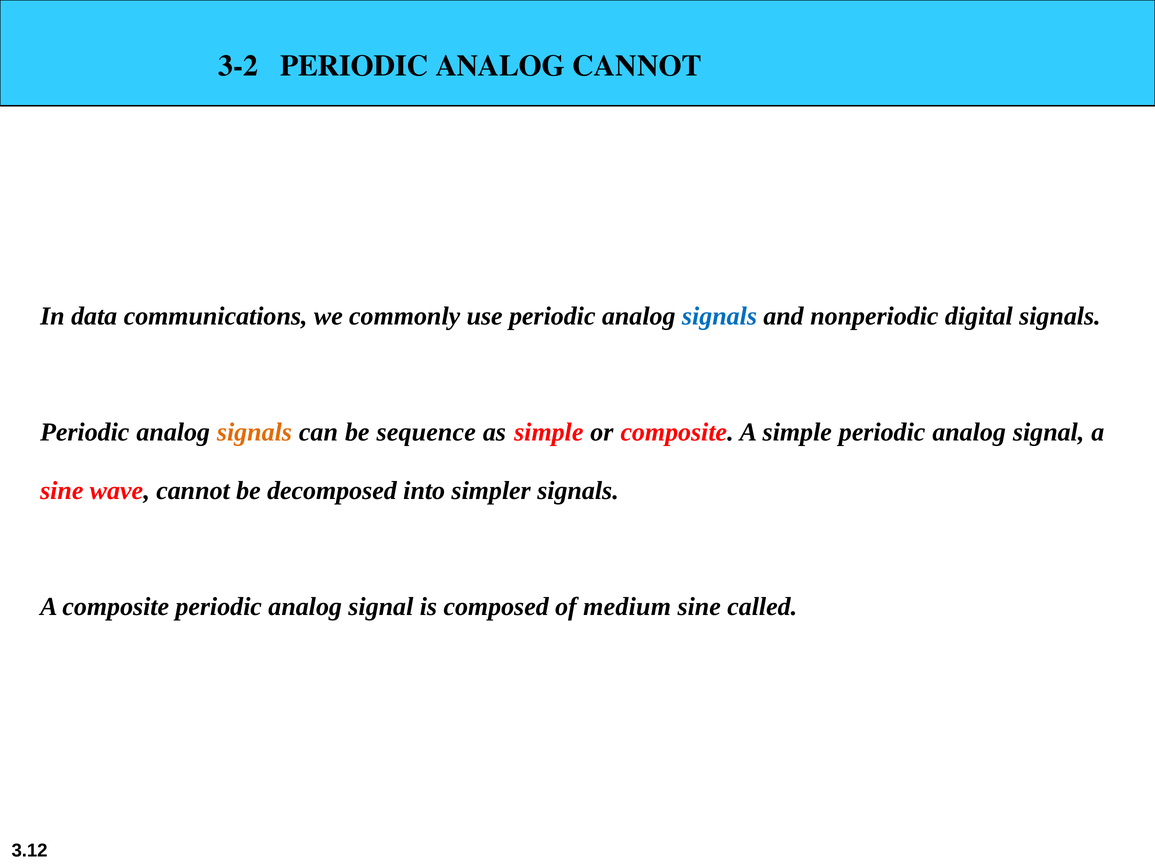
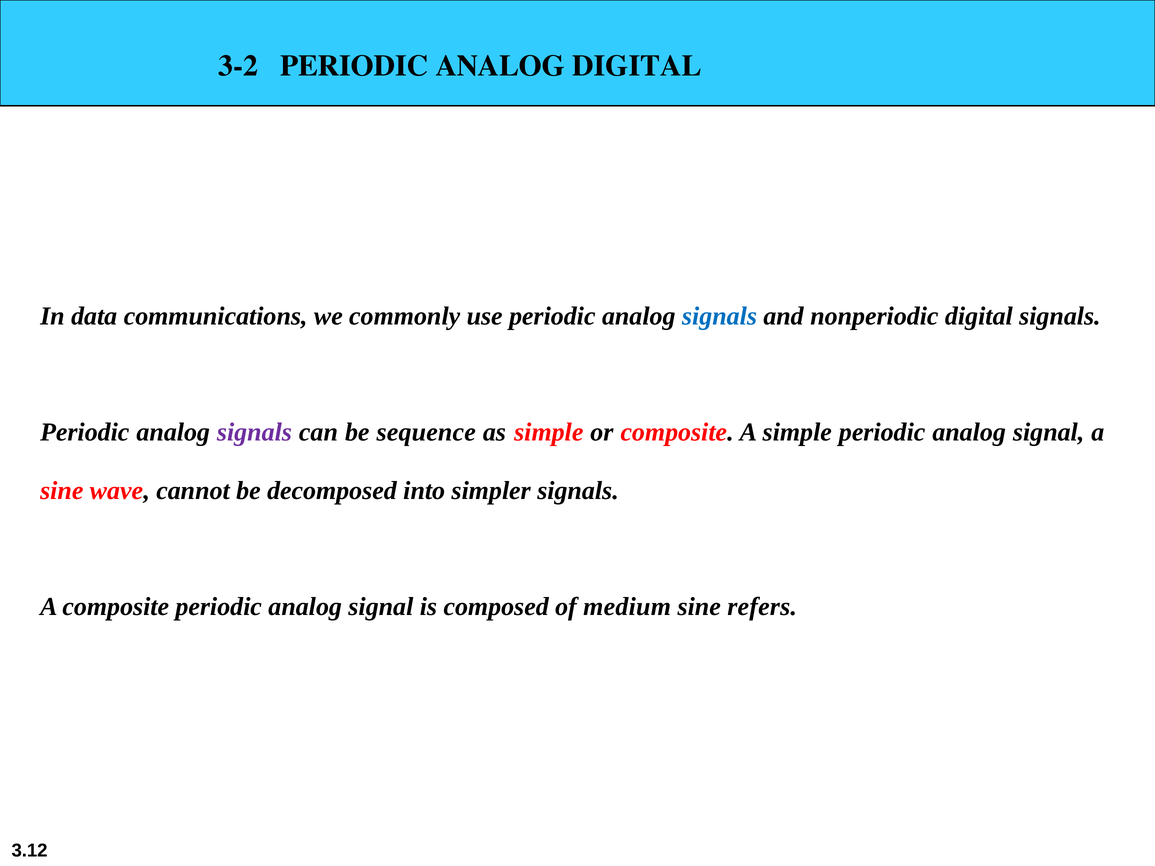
ANALOG CANNOT: CANNOT -> DIGITAL (637, 66)
signals colour: orange -> purple (254, 433)
called: called -> refers (762, 607)
